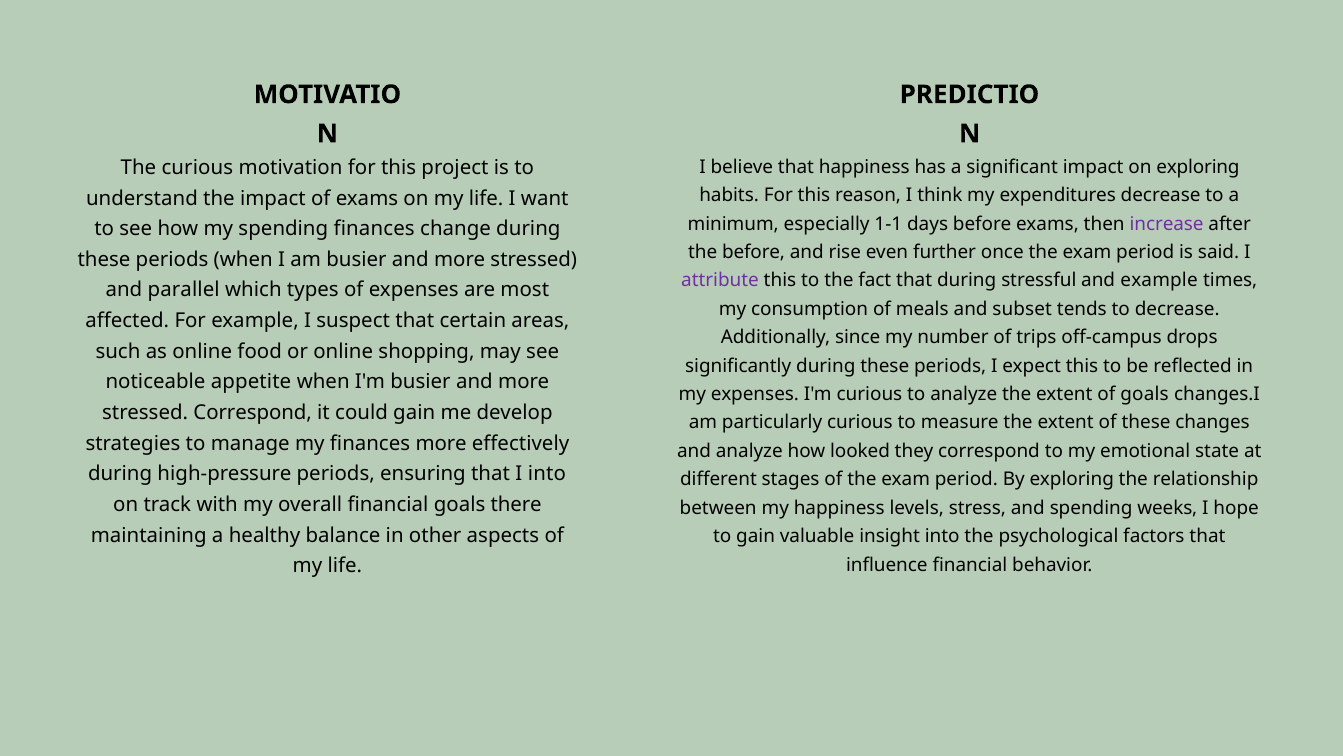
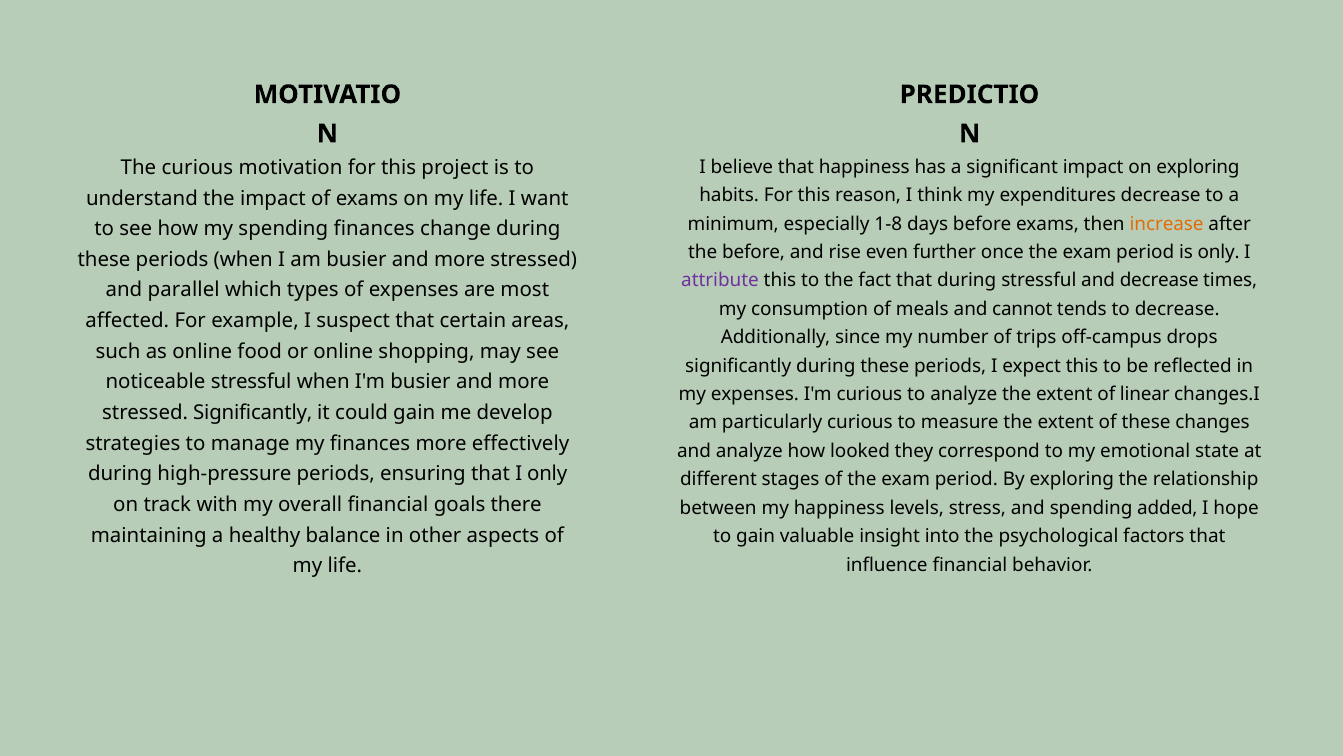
1-1: 1-1 -> 1-8 (888, 224)
increase colour: purple -> orange (1167, 224)
is said: said -> only (1219, 252)
and example: example -> decrease (1159, 280)
subset: subset -> cannot (1022, 309)
noticeable appetite: appetite -> stressful (251, 382)
of goals: goals -> linear (1145, 394)
stressed Correspond: Correspond -> Significantly (253, 412)
I into: into -> only (547, 474)
weeks: weeks -> added (1167, 508)
